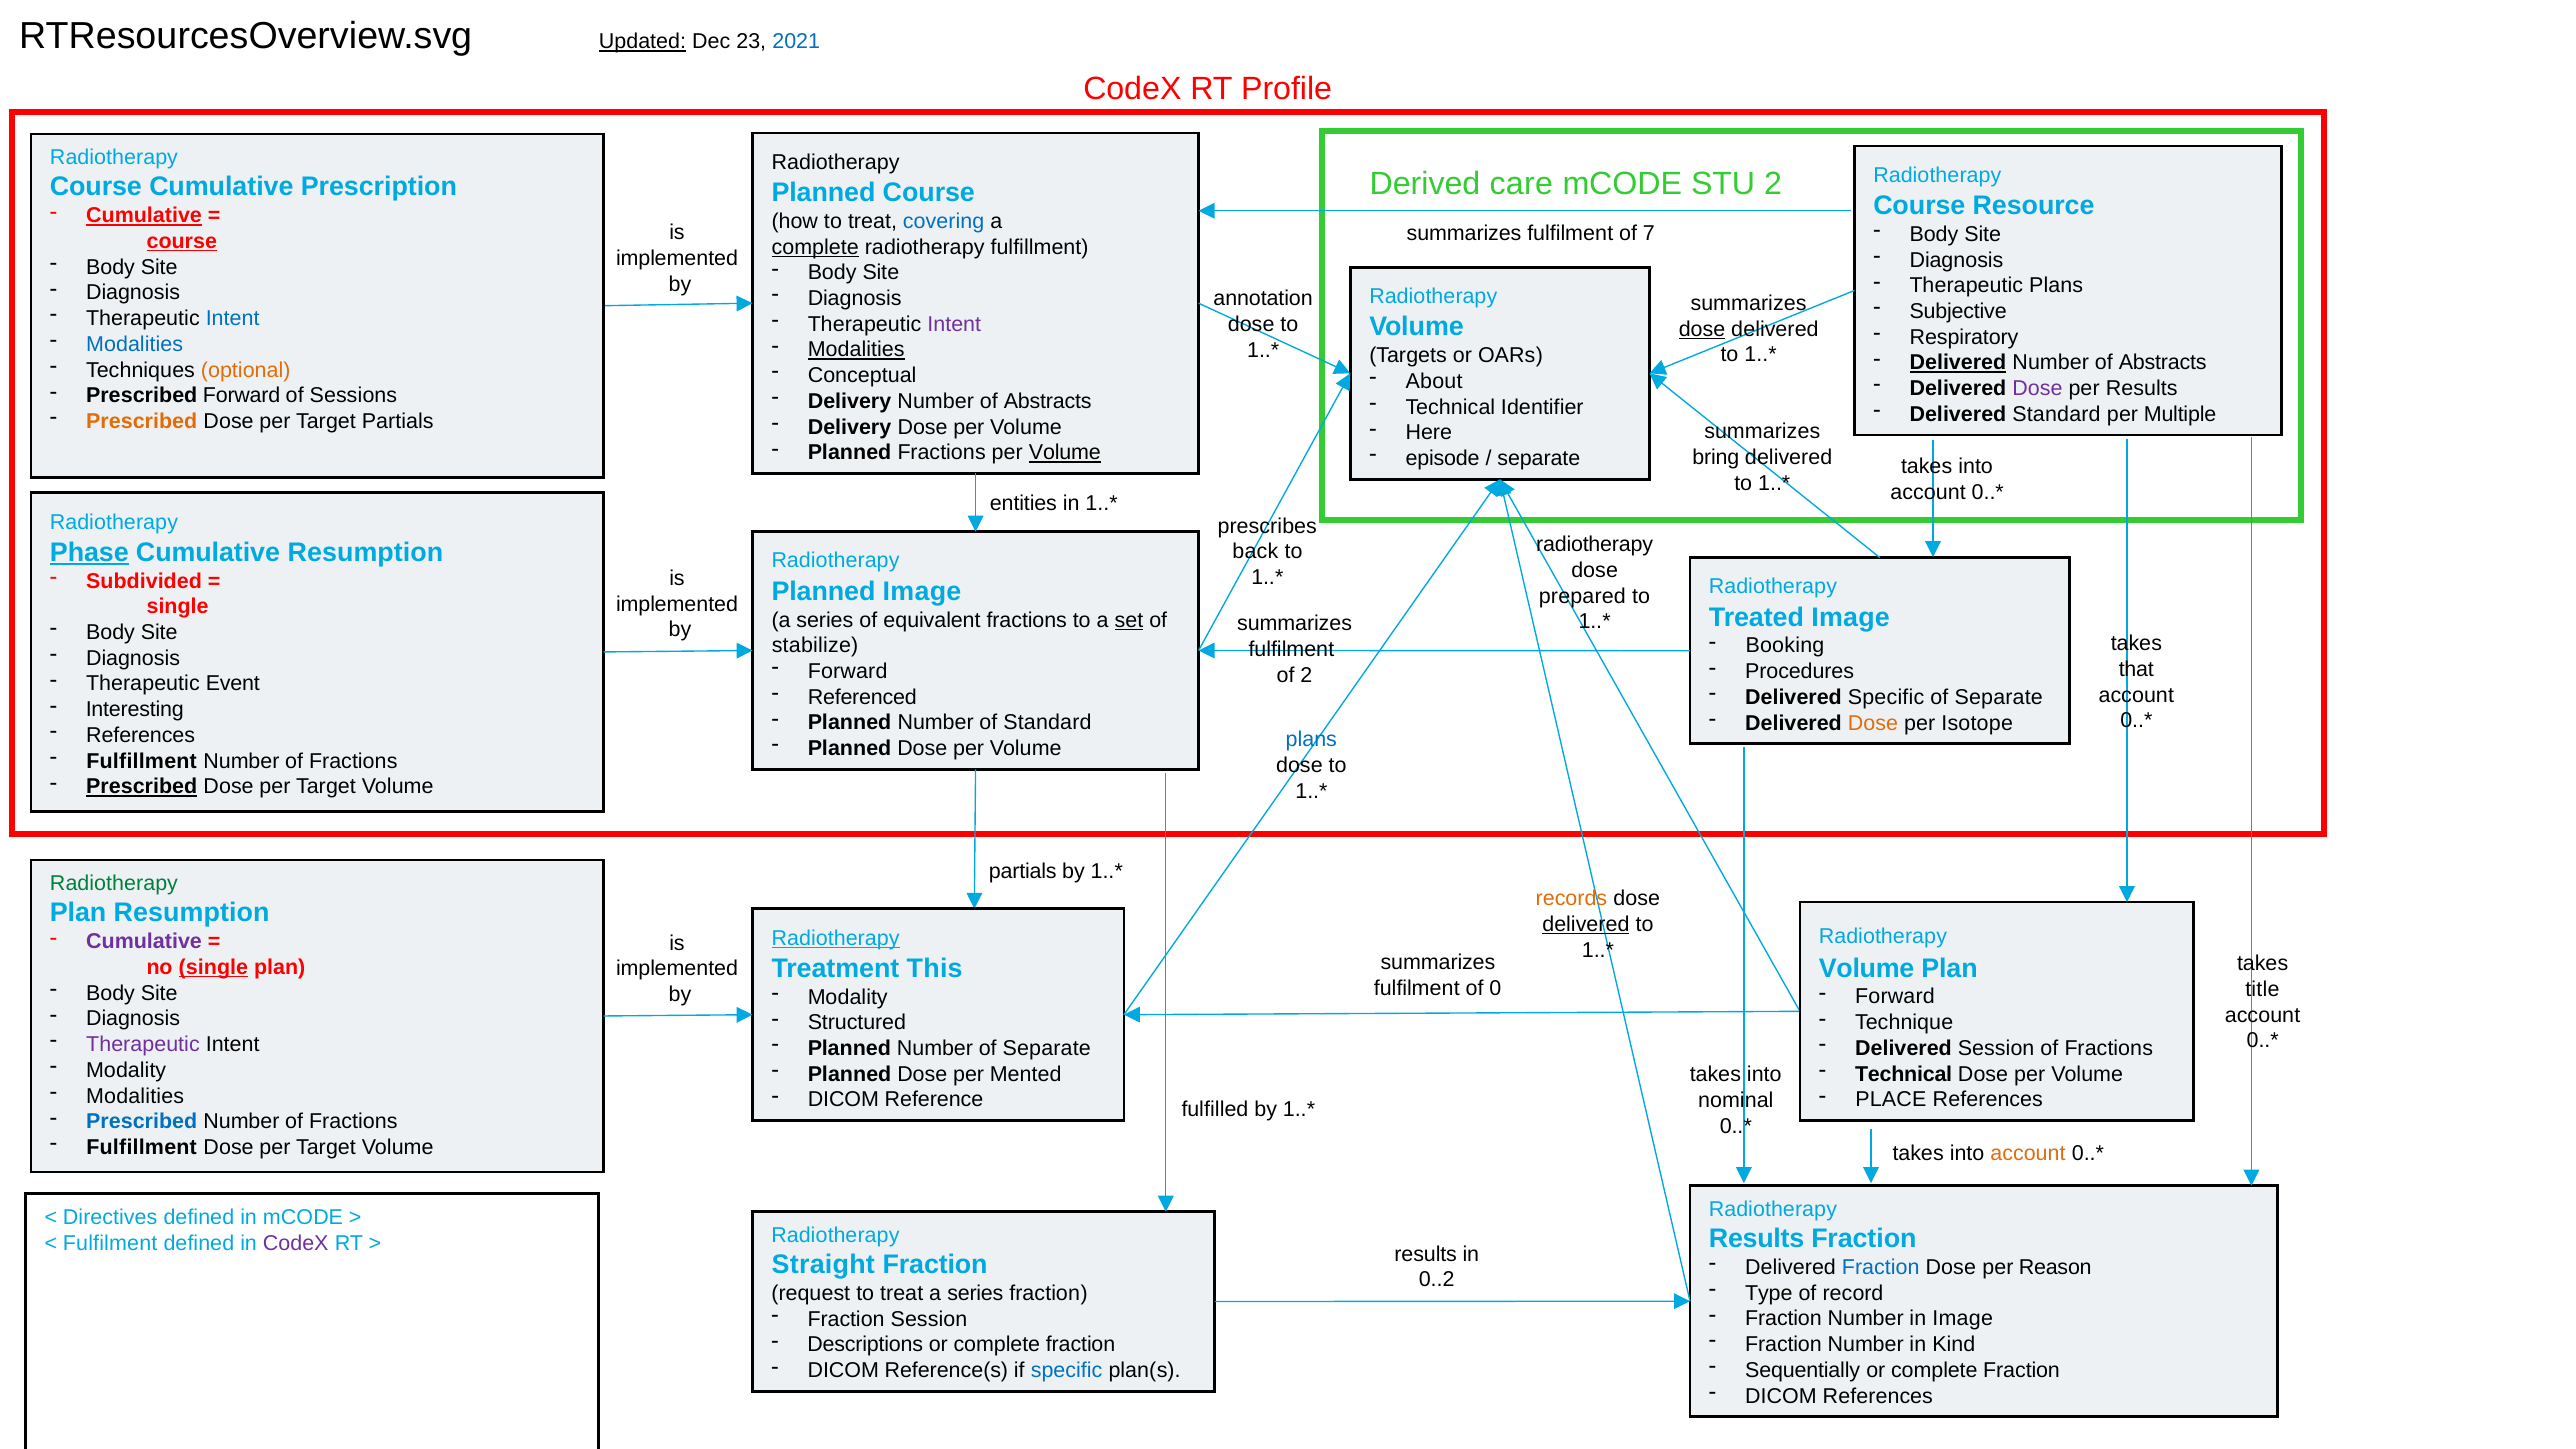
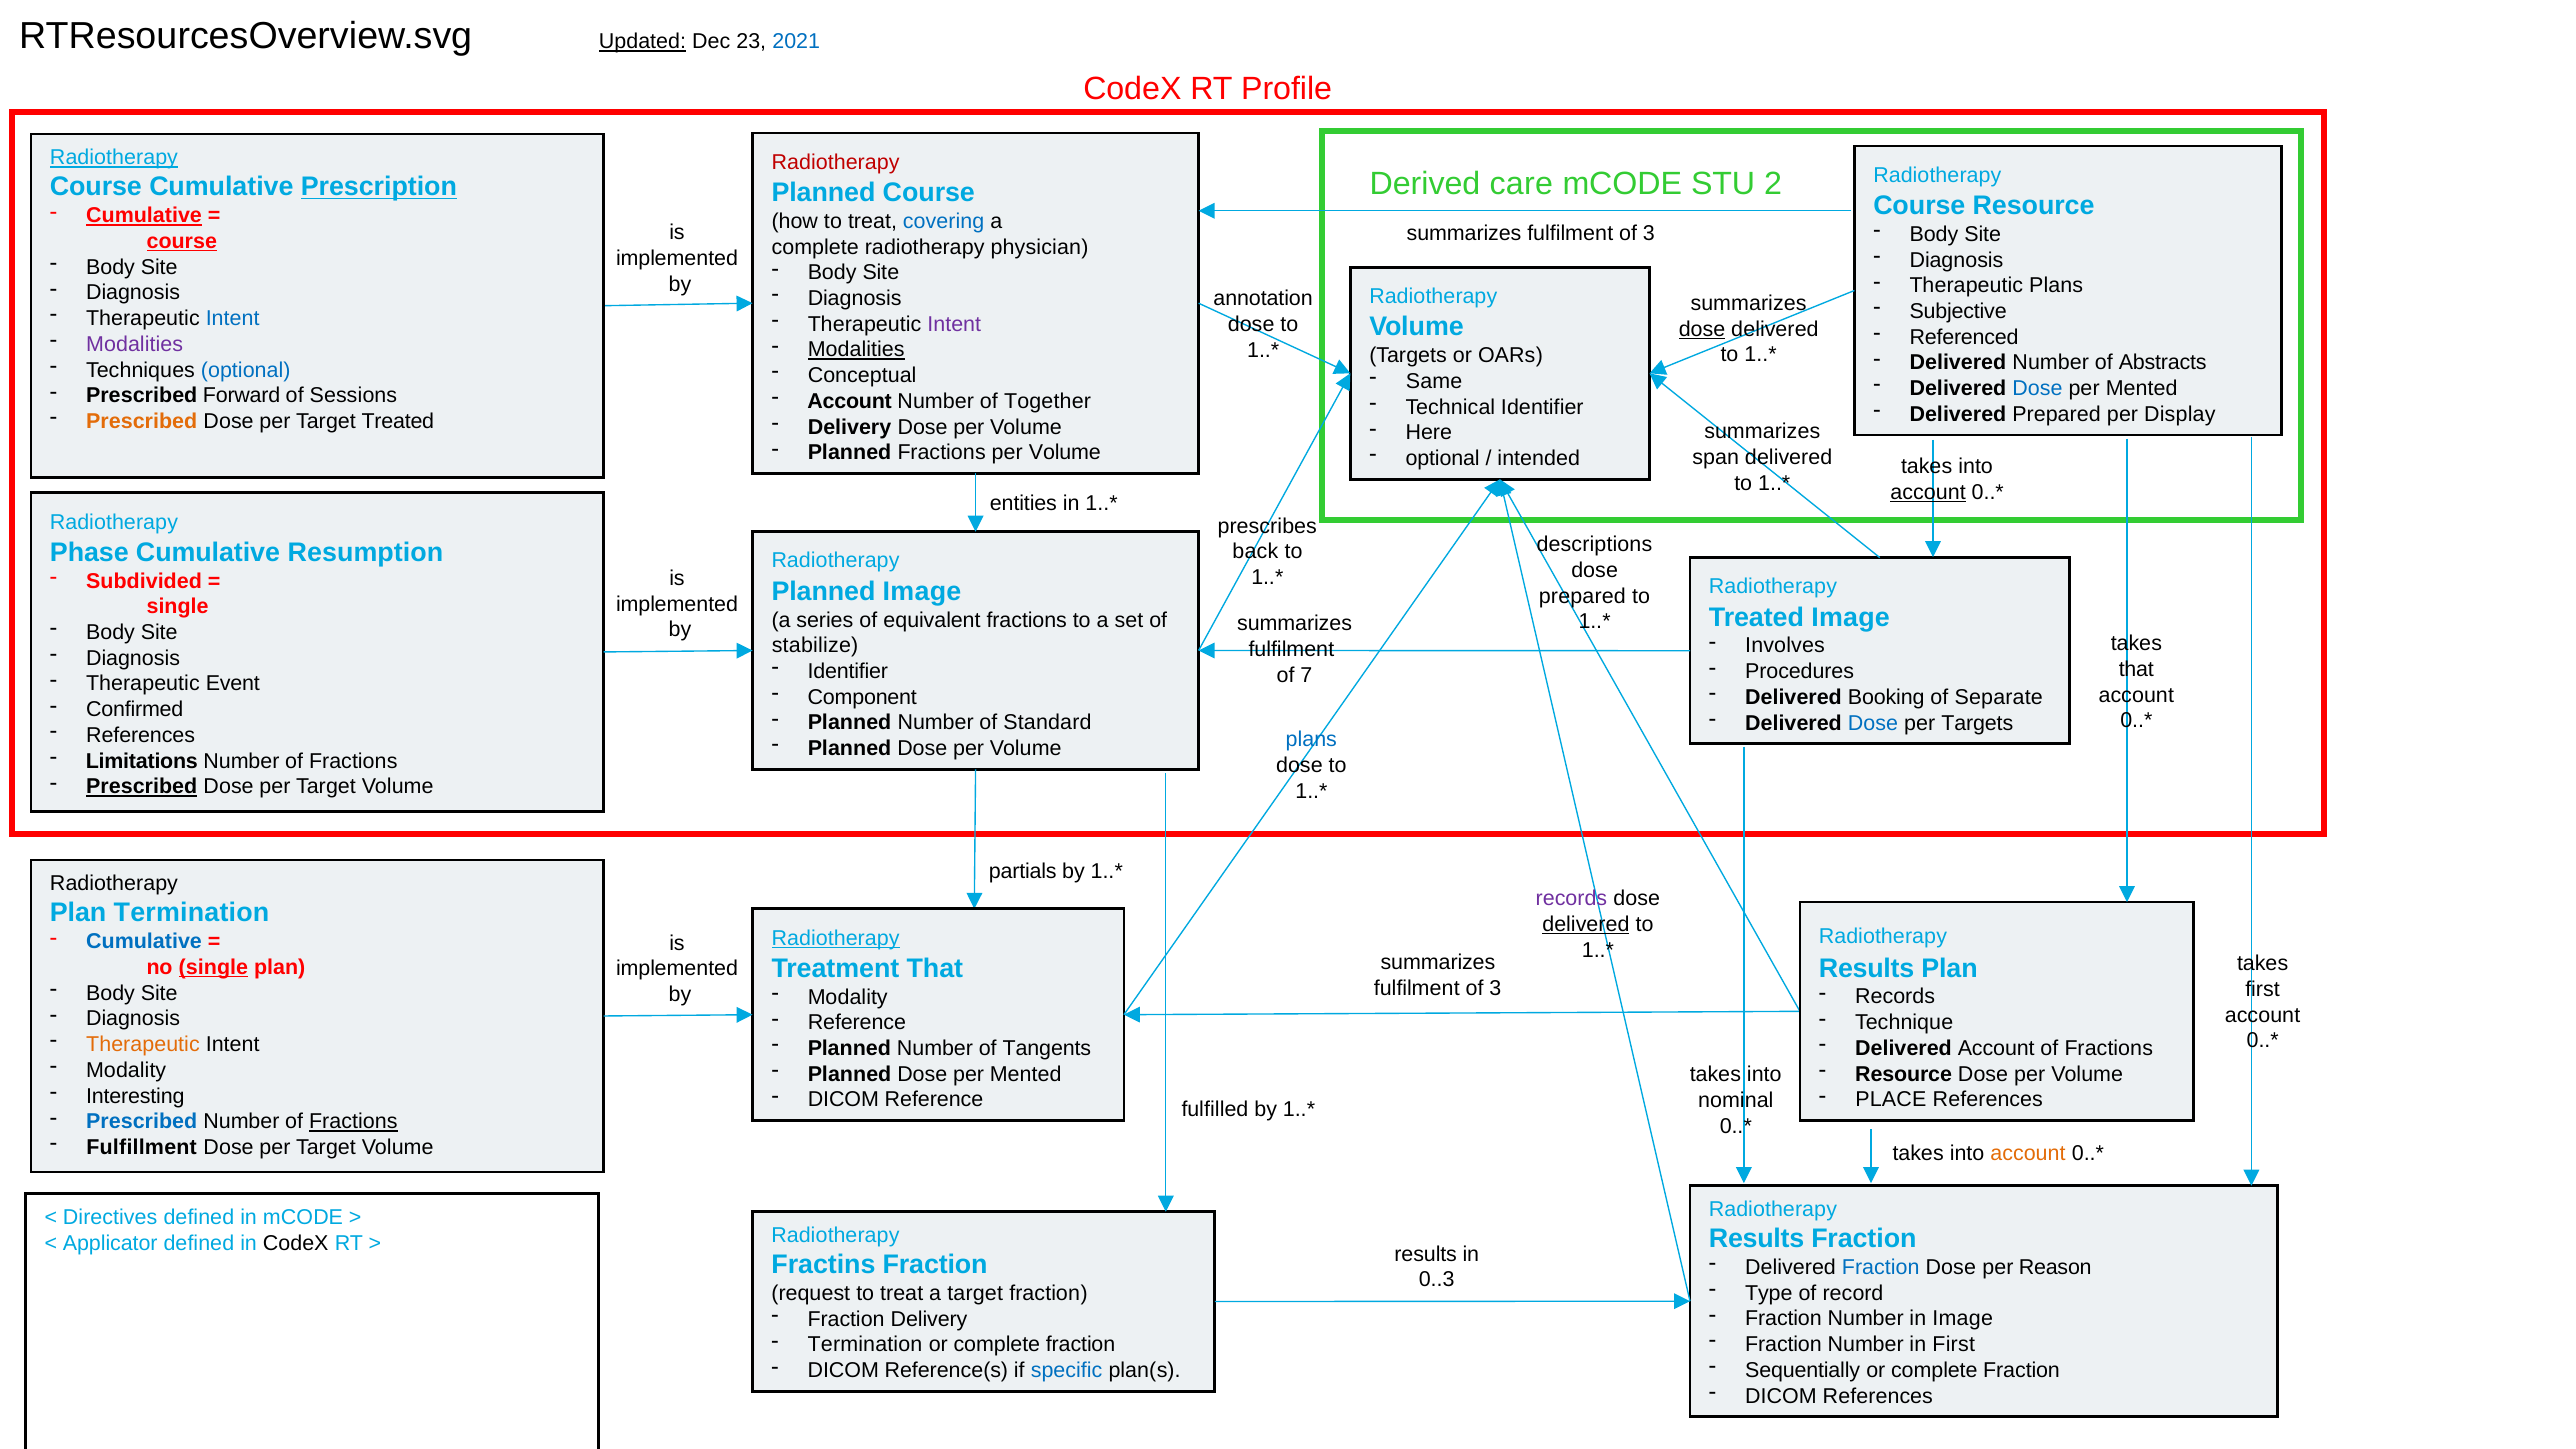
Radiotherapy underline: none -> present (114, 158)
Radiotherapy colour: black -> red (836, 162)
Prescription underline: none -> present (379, 187)
7: 7 -> 3 (1649, 234)
complete underline: present -> none (815, 247)
radiotherapy fulfillment: fulfillment -> physician (1039, 247)
Respiratory: Respiratory -> Referenced (1964, 337)
Modalities colour: blue -> purple (135, 344)
Delivered underline: present -> none (1958, 363)
optional colour: orange -> blue (246, 370)
About: About -> Same (1434, 381)
Dose colour: purple -> blue (2037, 389)
Results: Results -> Mented (2142, 389)
Delivery: Delivery -> Account (850, 401)
Abstracts: Abstracts -> Together (1048, 401)
Delivered Standard: Standard -> Prepared (2057, 414)
Multiple: Multiple -> Display (2180, 414)
Target Partials: Partials -> Treated (398, 421)
Volume underline: present -> none (1065, 453)
episode: episode -> optional (1443, 458)
separate: separate -> intended (1539, 458)
bring: bring -> span (1716, 457)
account underline: none -> present (1928, 492)
radiotherapy: radiotherapy -> descriptions (1594, 545)
Phase underline: present -> none (89, 552)
set underline: present -> none (1129, 620)
Booking: Booking -> Involves (1785, 646)
Forward: Forward -> Identifier (848, 671)
of 2: 2 -> 7 (1306, 675)
Referenced: Referenced -> Component (862, 697)
Delivered Specific: Specific -> Booking (1886, 697)
Interesting: Interesting -> Confirmed (135, 710)
Dose colour: orange -> blue (1873, 723)
per Isotope: Isotope -> Targets (1977, 723)
Fulfillment: Fulfillment -> Limitations (142, 761)
Radiotherapy colour: green -> black (114, 884)
records colour: orange -> purple (1571, 899)
Plan Resumption: Resumption -> Termination (191, 913)
Cumulative colour: purple -> blue (144, 942)
Volume: Volume -> Results (1867, 968)
Treatment This: This -> That (935, 968)
0: 0 -> 3 (1495, 988)
title: title -> first (2262, 989)
Forward: Forward -> Records (1895, 997)
Structured: Structured -> Reference (857, 1023)
Therapeutic colour: purple -> orange (143, 1045)
Delivered Session: Session -> Account (1996, 1048)
Number of Separate: Separate -> Tangents (1047, 1048)
Technical: Technical -> Resource (1904, 1074)
Modalities: Modalities -> Interesting (135, 1096)
Fractions underline: none -> present (353, 1122)
Fulfilment: Fulfilment -> Applicator (110, 1243)
CodeX colour: purple -> black (296, 1243)
Straight: Straight -> Fractins (823, 1265)
0..2: 0..2 -> 0..3 (1437, 1280)
treat a series: series -> target (975, 1293)
Fraction Session: Session -> Delivery (929, 1319)
in Kind: Kind -> First (1954, 1345)
Descriptions: Descriptions -> Termination (865, 1345)
